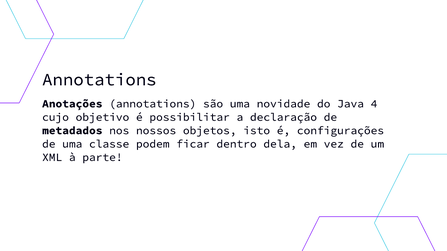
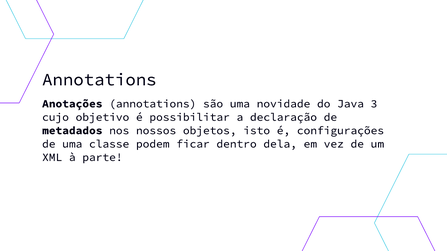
4: 4 -> 3 (374, 104)
